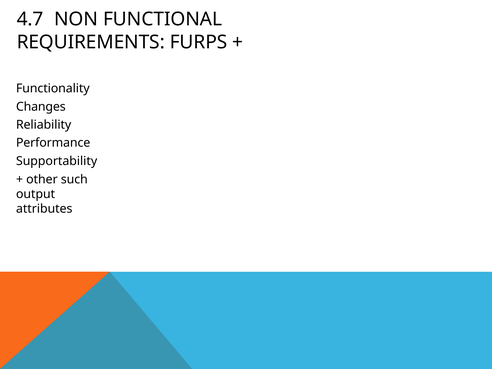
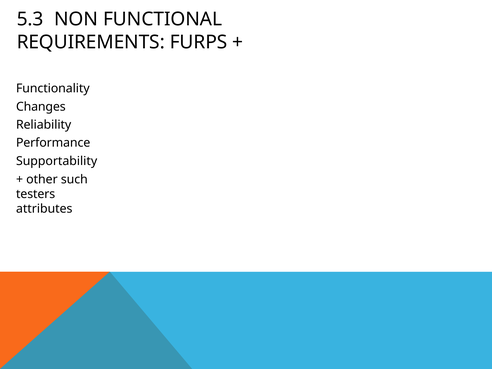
4.7: 4.7 -> 5.3 (30, 19)
output: output -> testers (36, 194)
